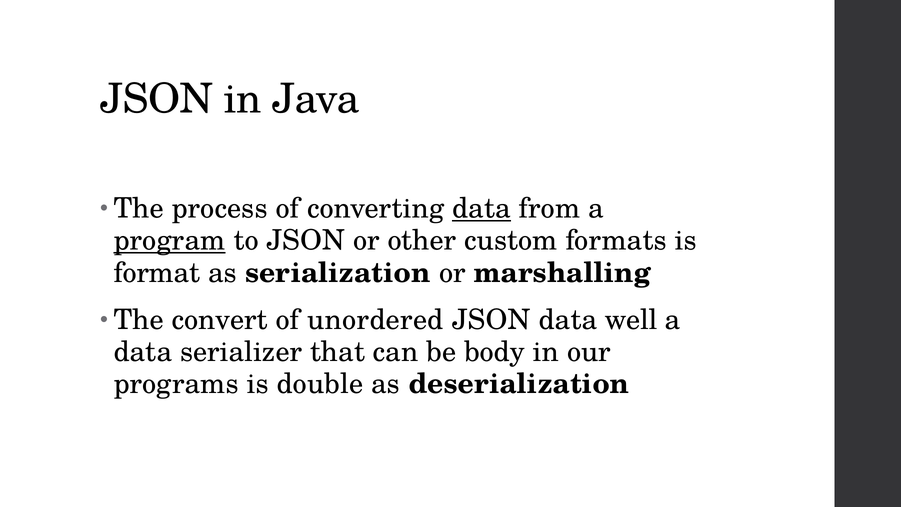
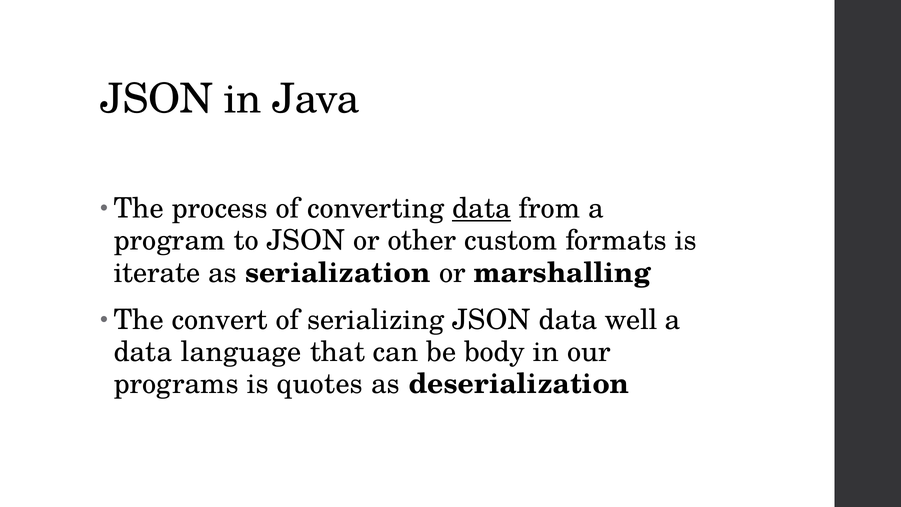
program underline: present -> none (169, 241)
format: format -> iterate (157, 273)
unordered: unordered -> serializing (376, 320)
serializer: serializer -> language (241, 352)
double: double -> quotes (320, 384)
